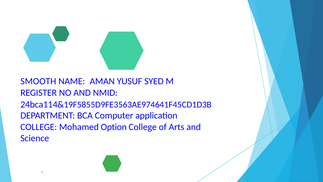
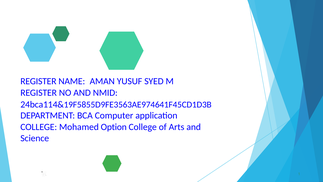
SMOOTH: SMOOTH -> REGISTER (38, 81)
